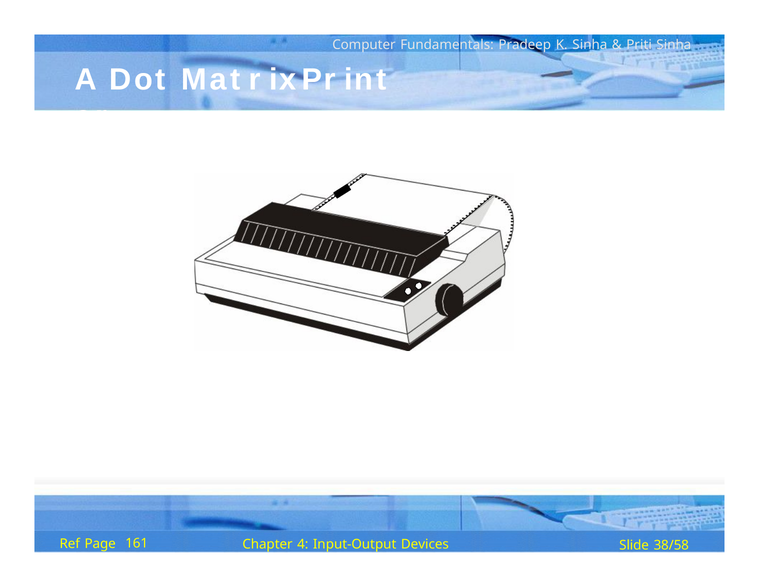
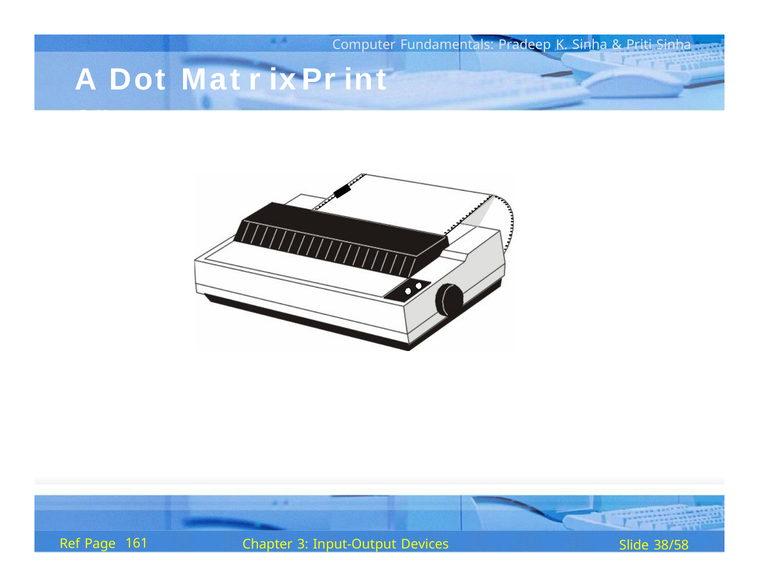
4: 4 -> 3 (303, 544)
